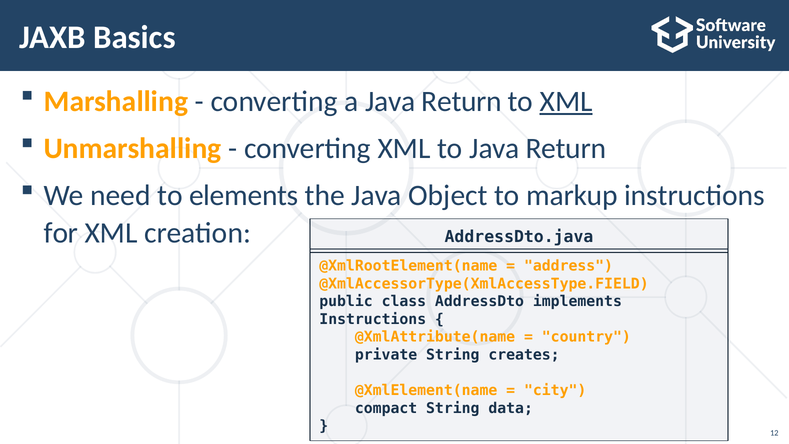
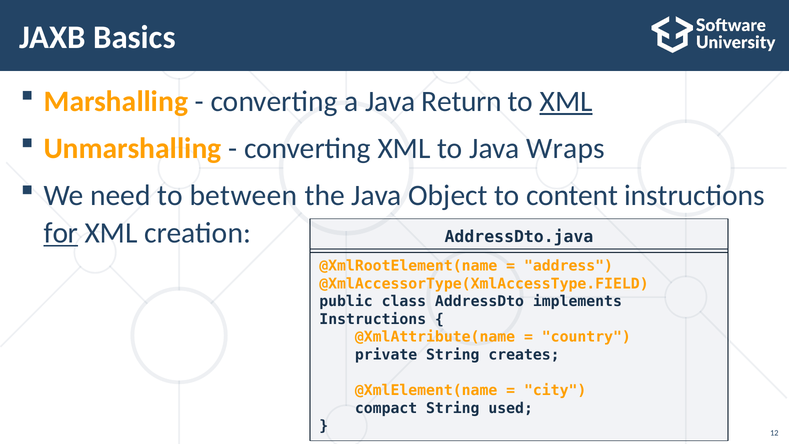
to Java Return: Return -> Wraps (566, 148)
elements: elements -> between (243, 196)
markup: markup -> content (572, 196)
for underline: none -> present (61, 233)
data: data -> used (511, 408)
